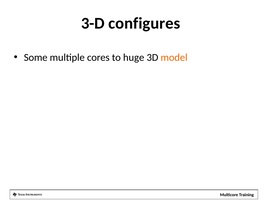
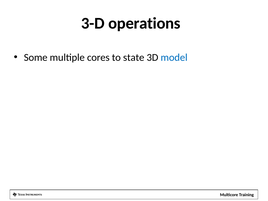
configures: configures -> operations (144, 23)
huge: huge -> state (134, 57)
model colour: orange -> blue (174, 57)
